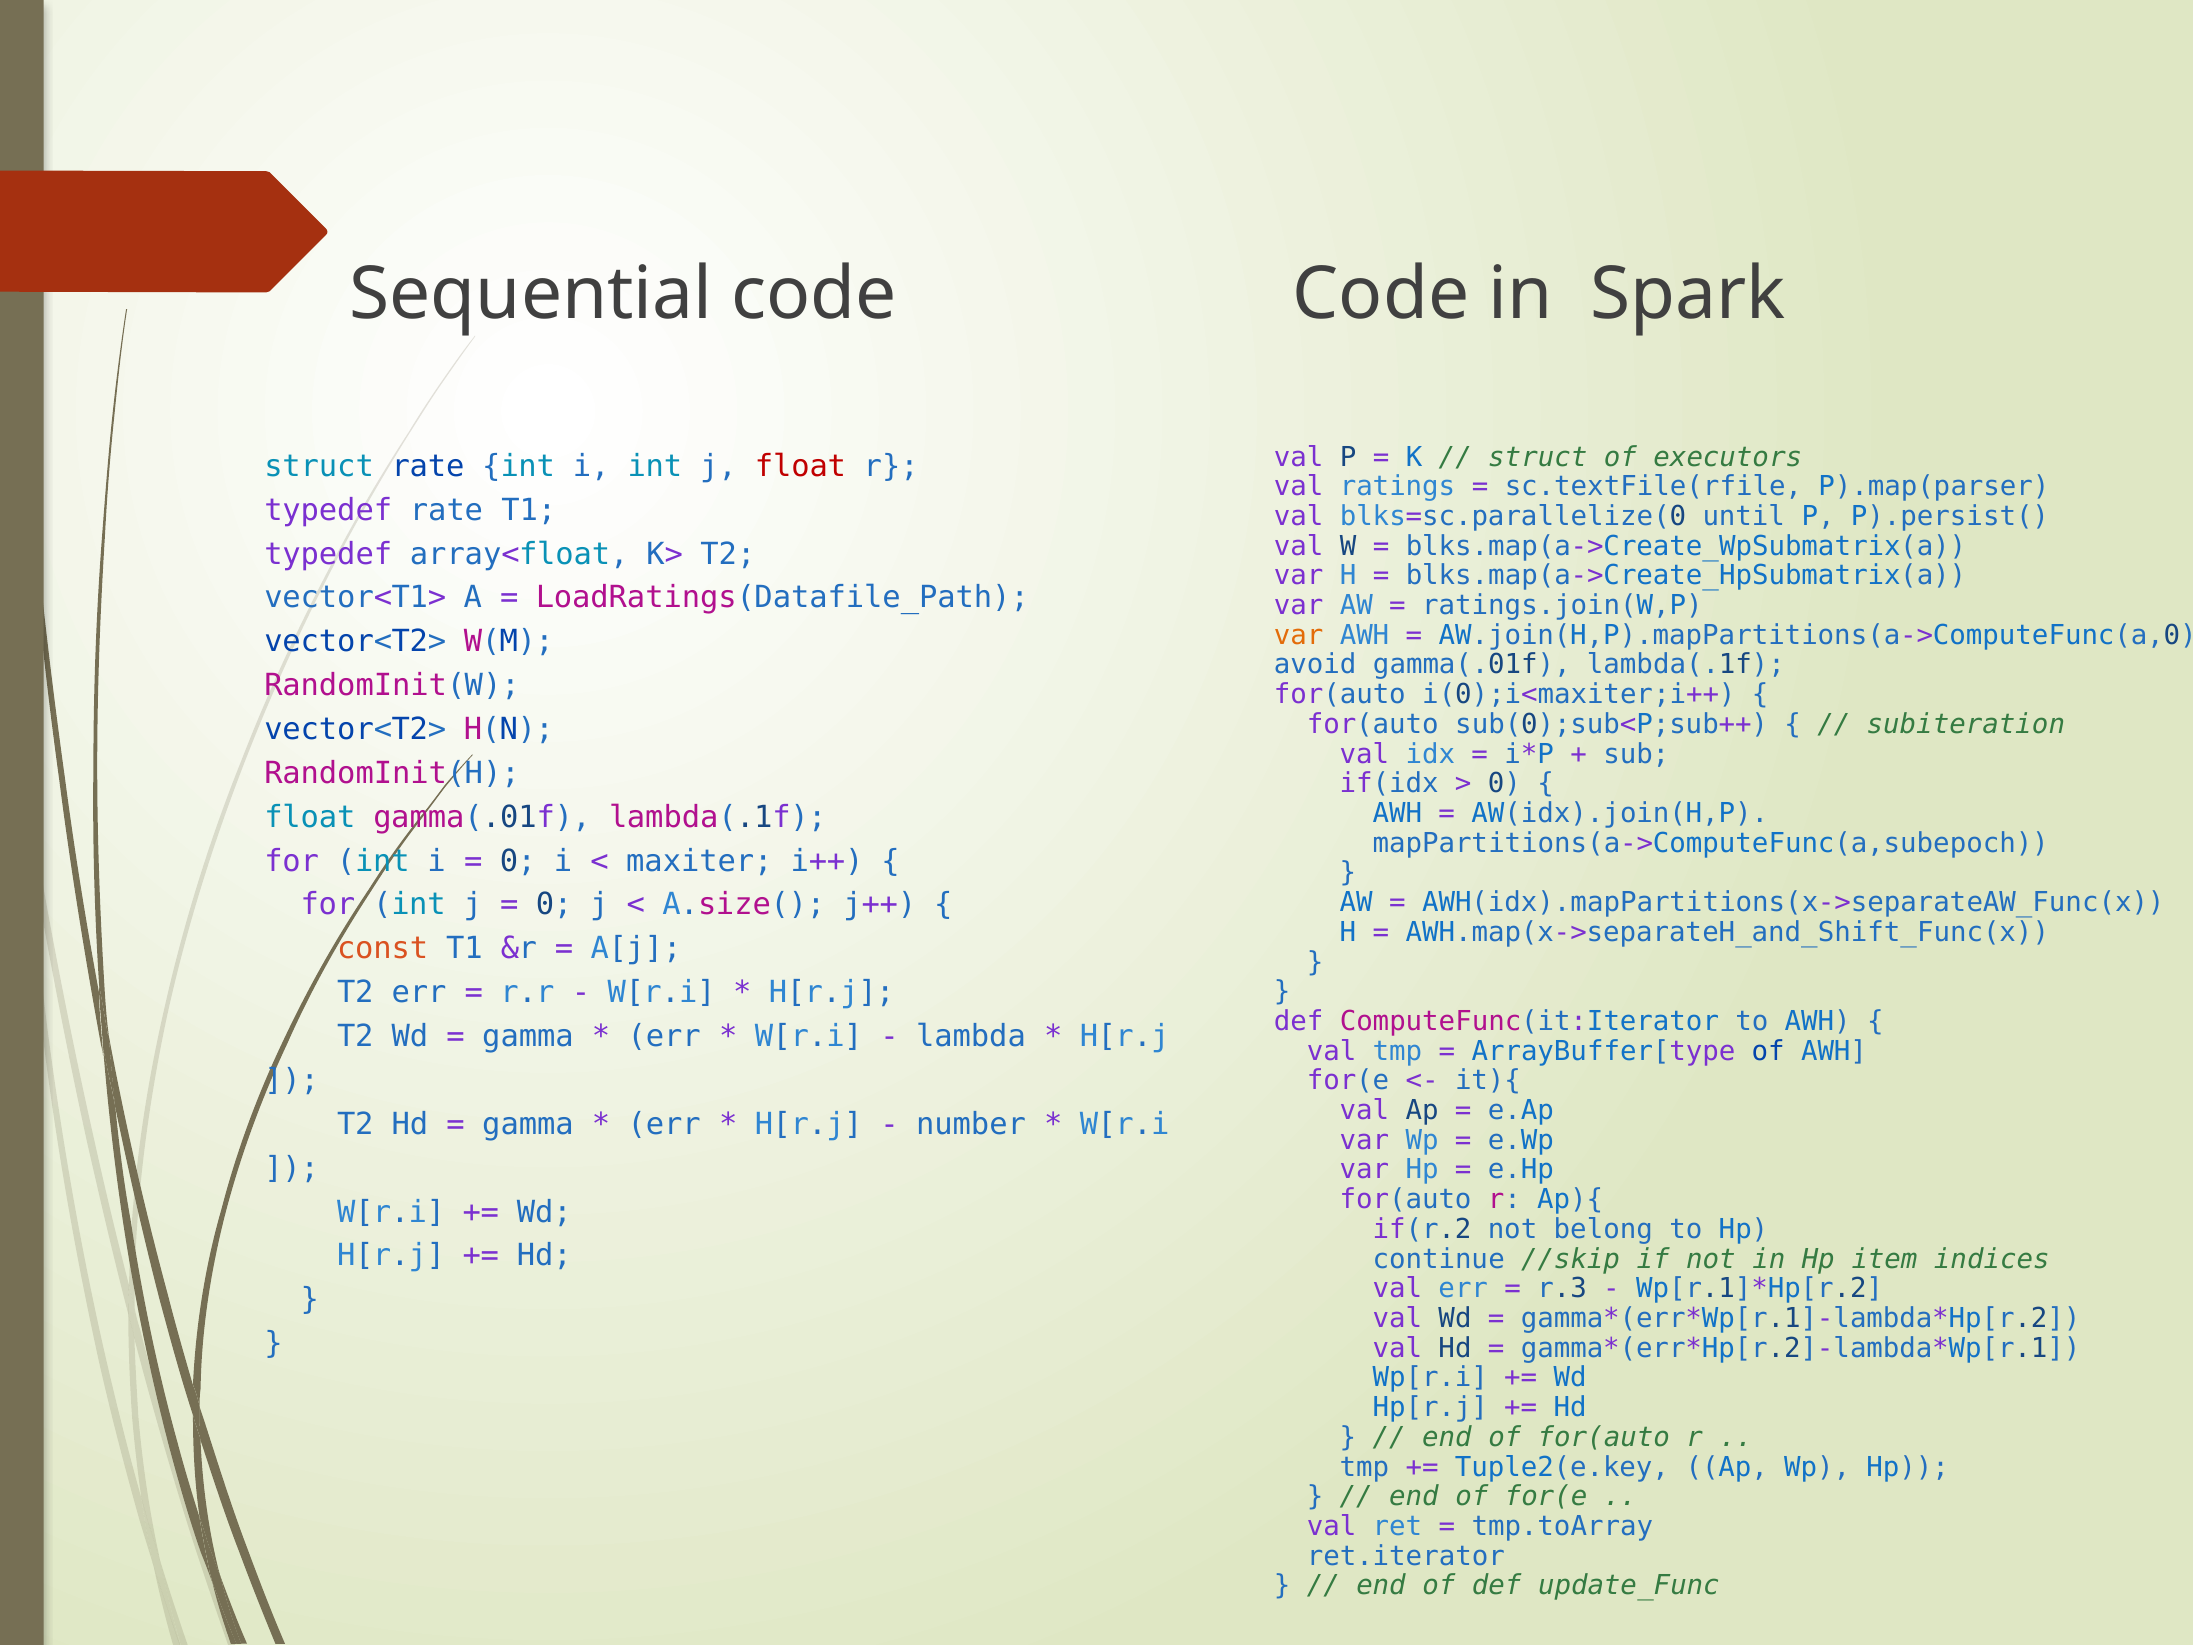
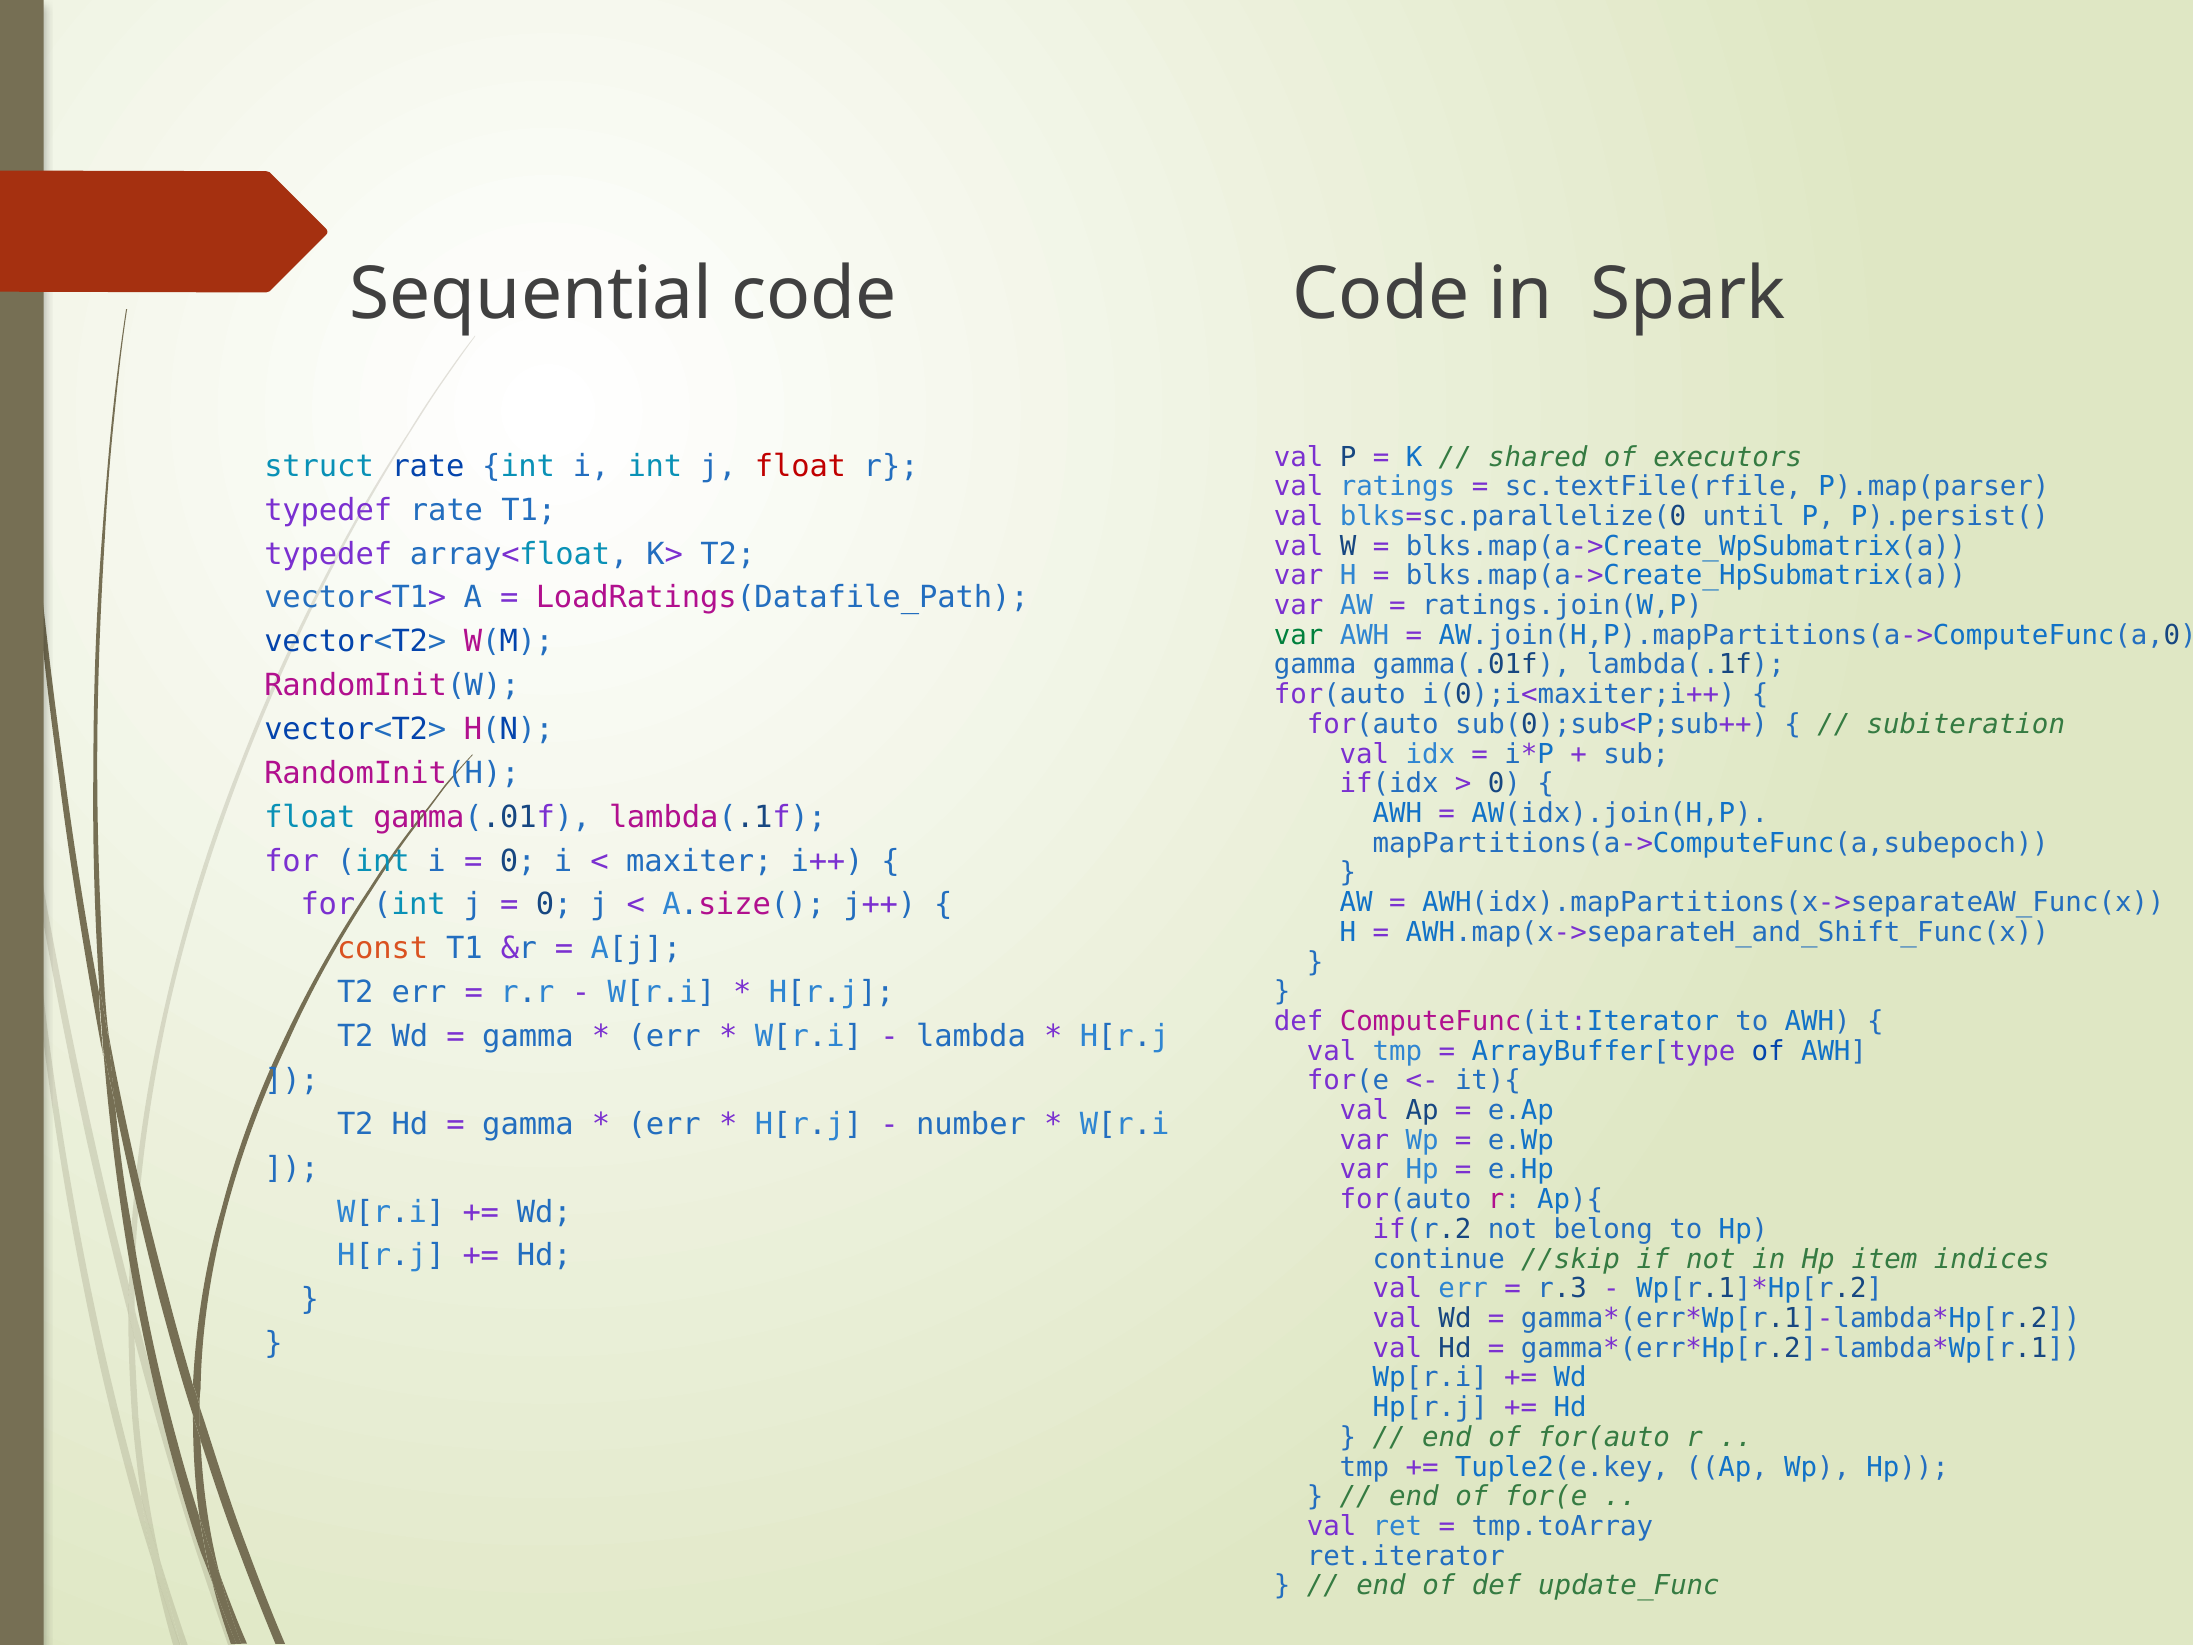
struct: struct -> shared (1538, 457)
var colour: orange -> green (1299, 635)
avoid: avoid -> gamma (1315, 665)
